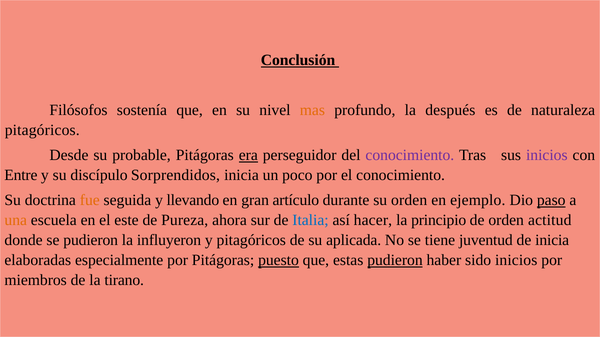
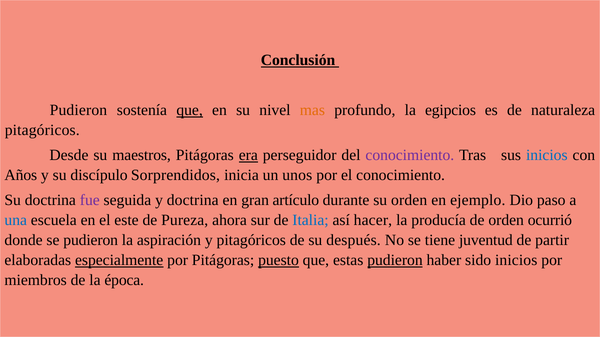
Filósofos: Filósofos -> Pudieron (78, 110)
que underline: none -> present (190, 110)
después: después -> egipcios (450, 110)
probable: probable -> maestros (142, 155)
inicios colour: purple -> blue (547, 155)
Entre: Entre -> Años (21, 175)
poco: poco -> unos (297, 175)
fue colour: orange -> purple (90, 201)
y llevando: llevando -> doctrina (193, 201)
paso underline: present -> none (551, 201)
una colour: orange -> blue (16, 221)
principio: principio -> producía (439, 221)
actitud: actitud -> ocurrió (550, 221)
influyeron: influyeron -> aspiración (169, 241)
aplicada: aplicada -> después (354, 241)
de inicia: inicia -> partir (552, 241)
especialmente underline: none -> present (119, 261)
tirano: tirano -> época (124, 281)
